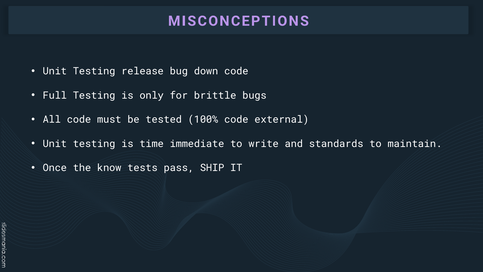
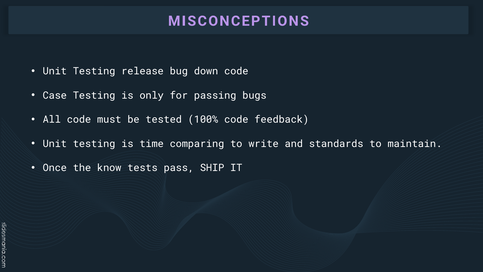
Full: Full -> Case (55, 95)
brittle: brittle -> passing (215, 95)
external: external -> feedback (282, 119)
immediate: immediate -> comparing (197, 144)
